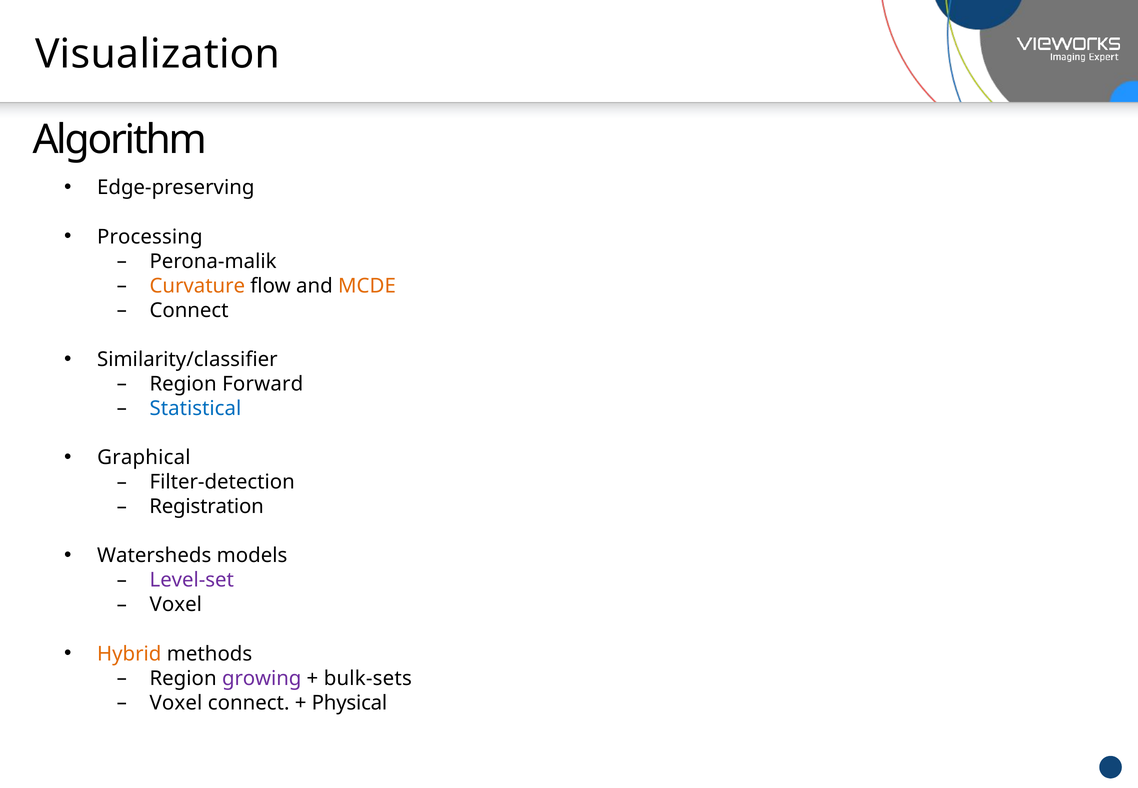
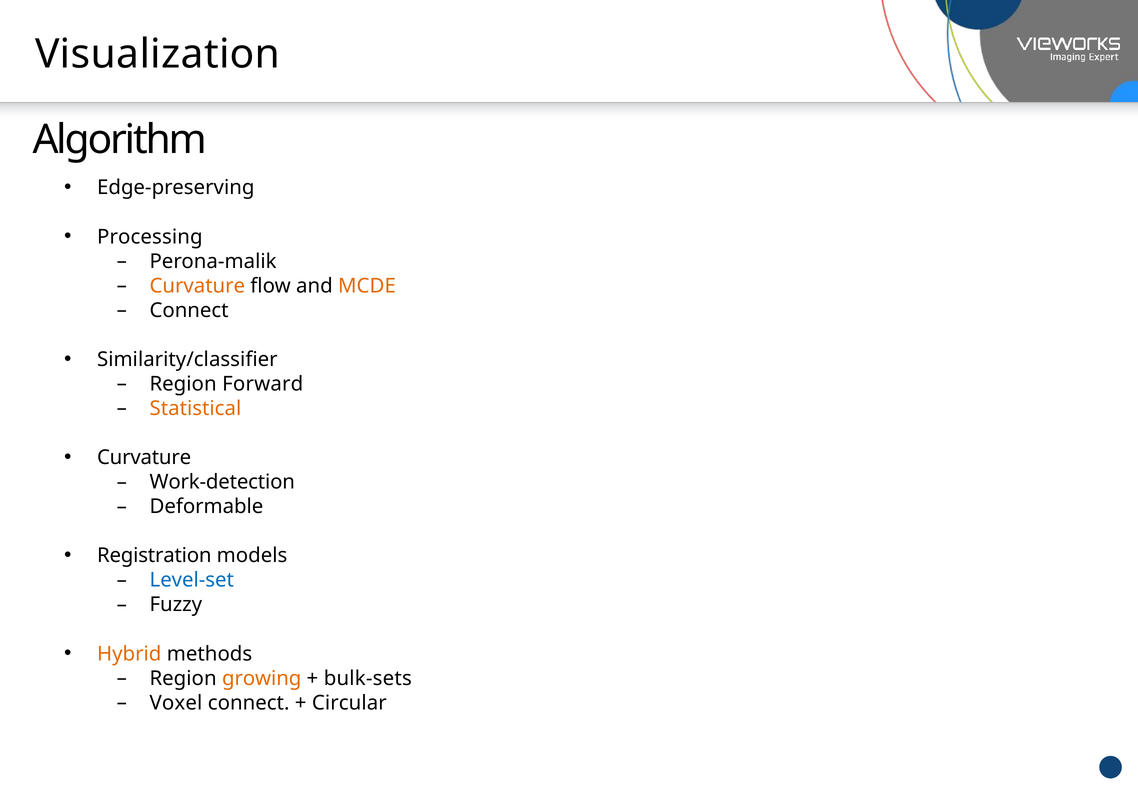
Statistical colour: blue -> orange (195, 408)
Graphical: Graphical -> Curvature (144, 457)
Filter-detection: Filter-detection -> Work-detection (222, 482)
Registration: Registration -> Deformable (206, 506)
Watersheds: Watersheds -> Registration (154, 556)
Level-set colour: purple -> blue (192, 580)
Voxel: Voxel -> Fuzzy (176, 605)
growing colour: purple -> orange (262, 678)
Physical: Physical -> Circular (349, 703)
